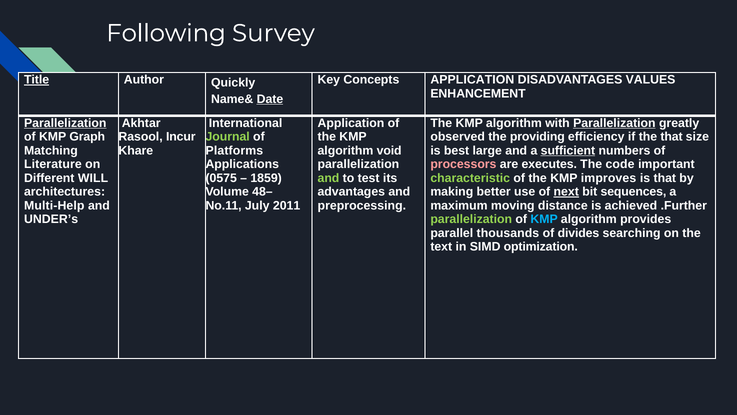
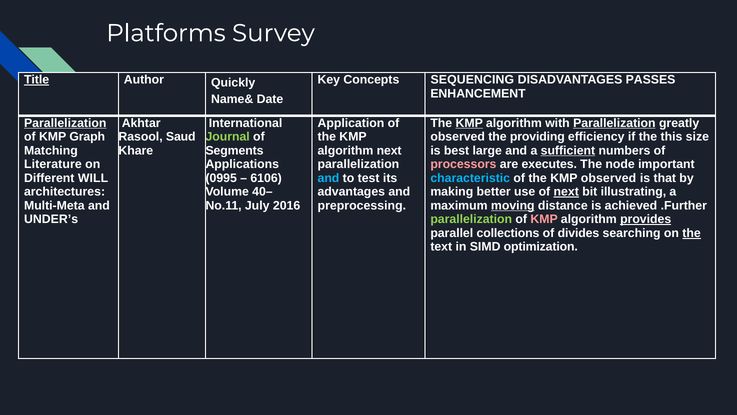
Following: Following -> Platforms (166, 33)
Concepts APPLICATION: APPLICATION -> SEQUENCING (472, 80)
VALUES: VALUES -> PASSES (651, 80)
Date underline: present -> none (270, 99)
KMP underline: none -> present (469, 123)
Incur: Incur -> Saud (181, 137)
the that: that -> this (671, 137)
Platforms: Platforms -> Segments (235, 150)
algorithm void: void -> next (389, 150)
code: code -> node (620, 164)
0575: 0575 -> 0995 (221, 178)
1859: 1859 -> 6106 (266, 178)
and colour: light green -> light blue (328, 178)
characteristic colour: light green -> light blue (470, 178)
KMP improves: improves -> observed (609, 178)
48–: 48– -> 40– (262, 192)
sequences: sequences -> illustrating (633, 192)
Multi-Help: Multi-Help -> Multi-Meta (54, 205)
2011: 2011 -> 2016 (287, 205)
moving underline: none -> present (513, 205)
KMP colour: light blue -> pink (544, 219)
provides underline: none -> present (646, 219)
thousands: thousands -> collections (508, 233)
the underline: none -> present (692, 233)
